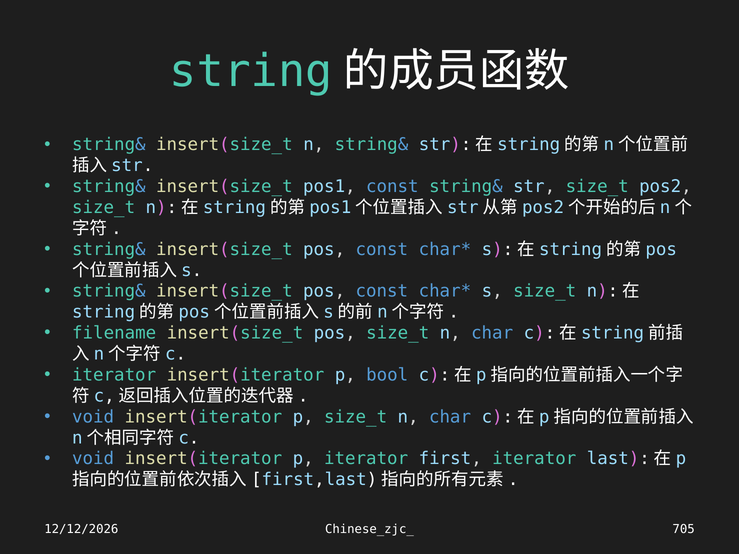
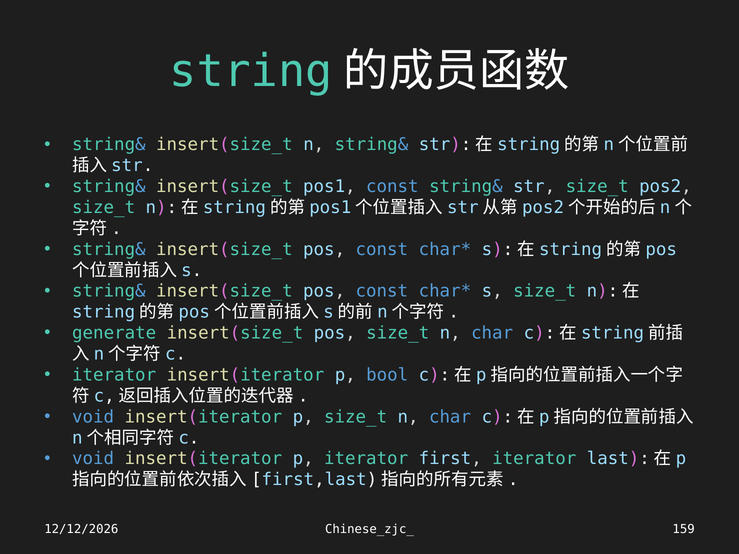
filename: filename -> generate (114, 333)
705: 705 -> 159 (684, 529)
